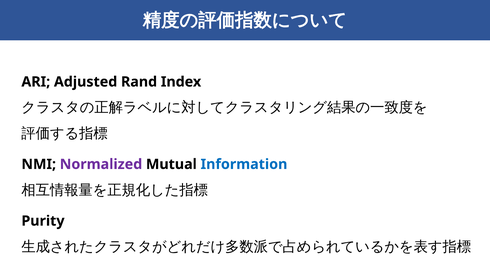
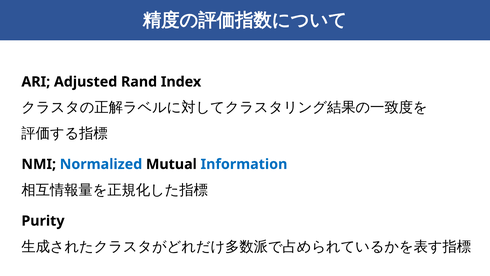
Normalized colour: purple -> blue (101, 164)
